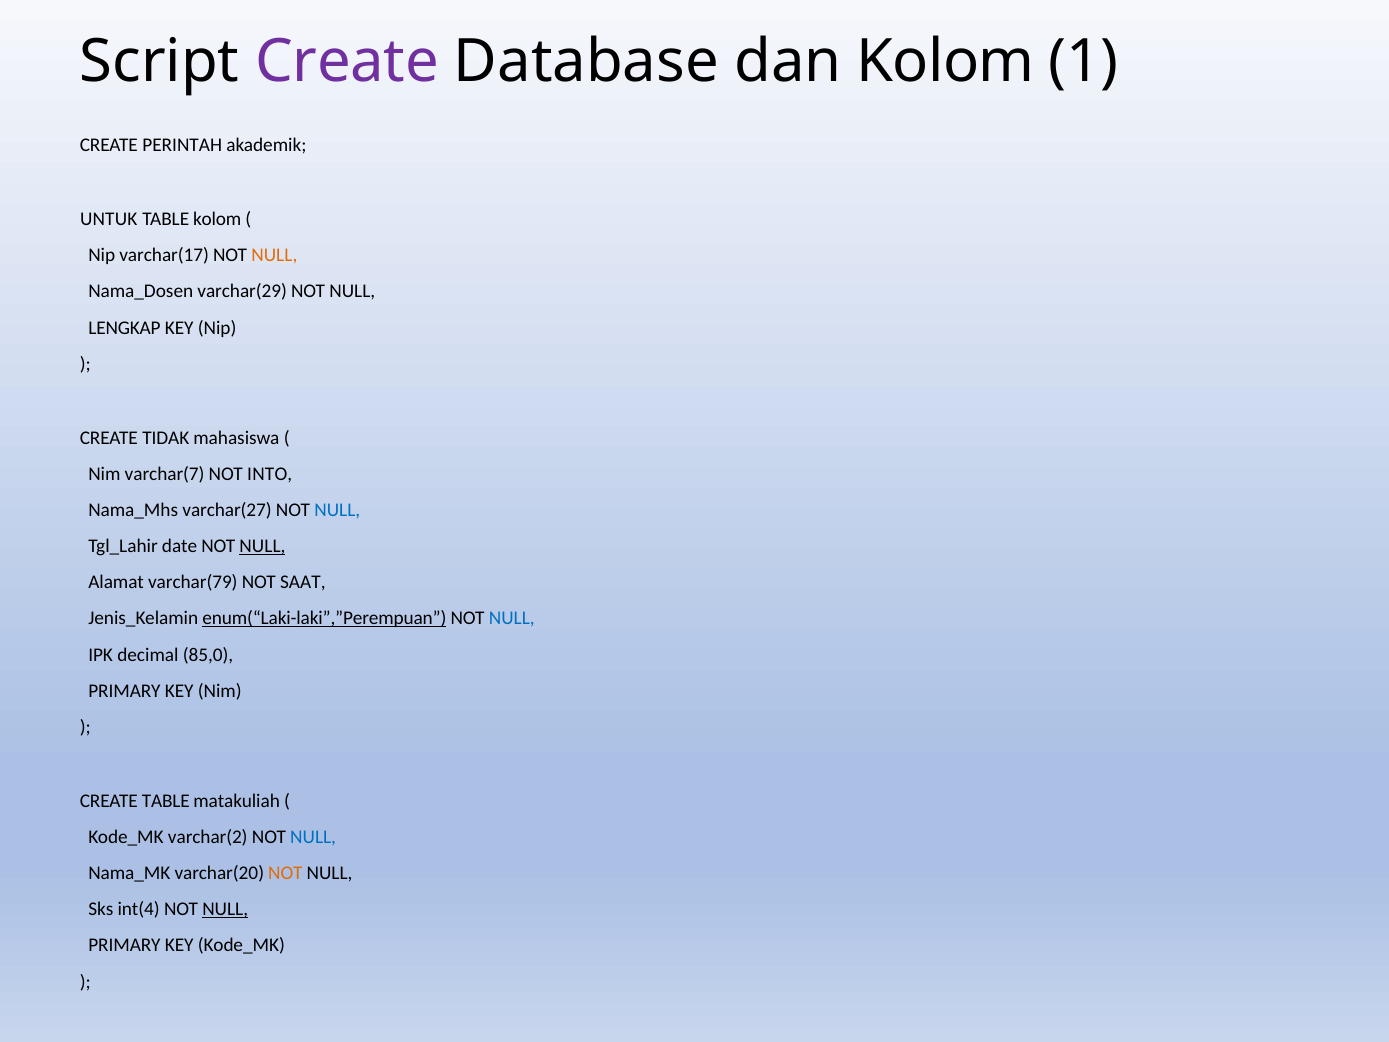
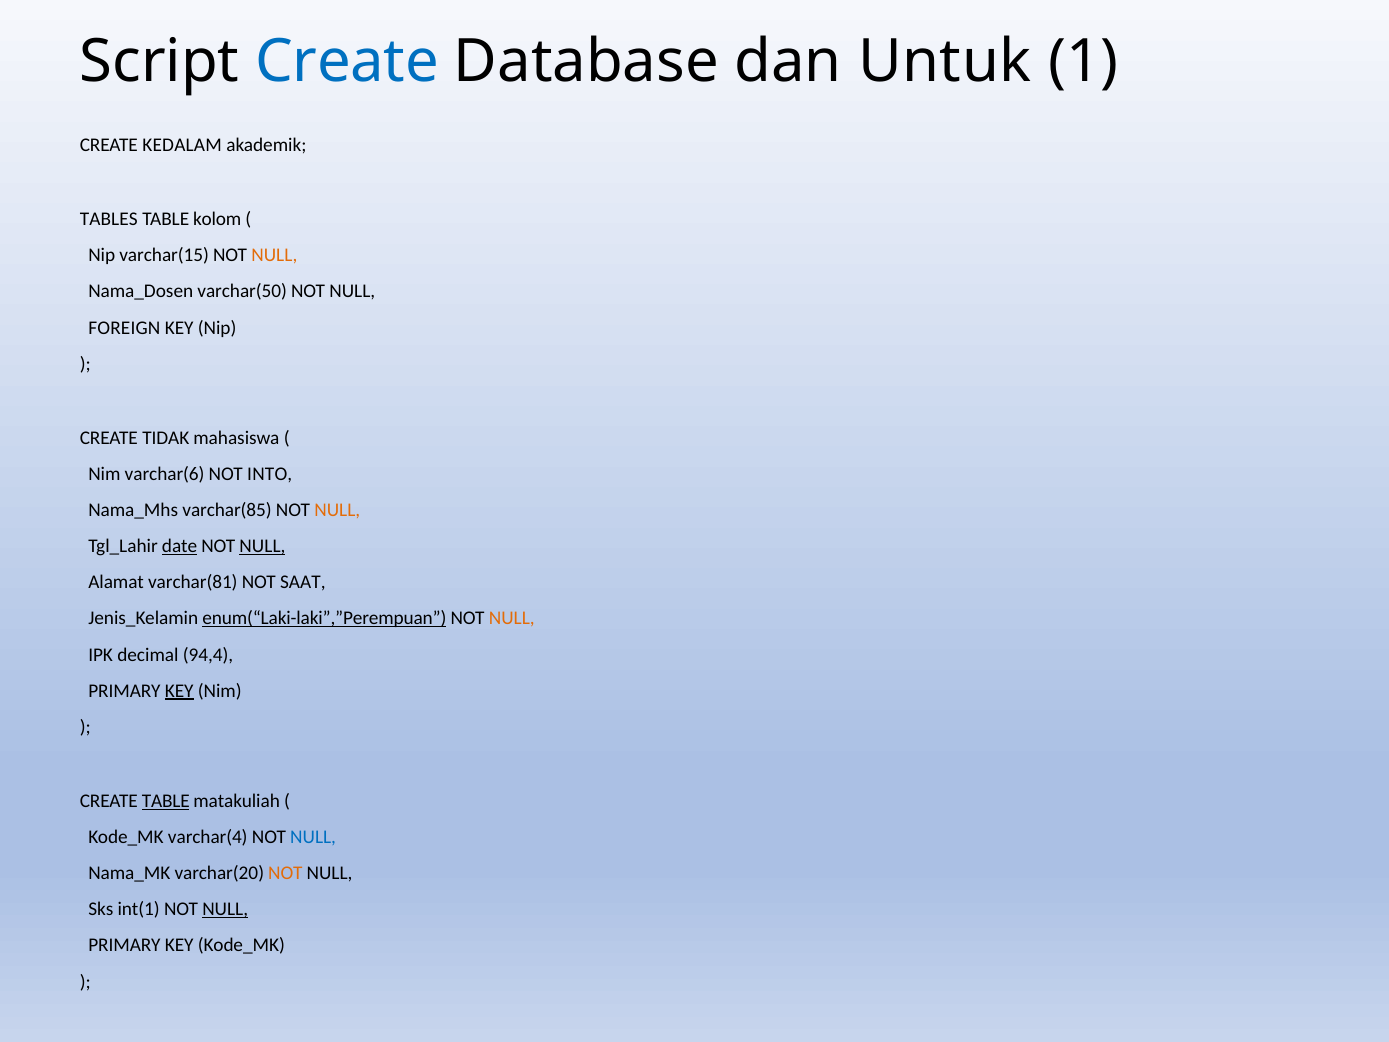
Create colour: purple -> blue (347, 62)
dan Kolom: Kolom -> Untuk (945, 62)
PERINTAH: PERINTAH -> KEDALAM (182, 145)
UNTUK: UNTUK -> TABLES (109, 219)
varchar(17: varchar(17 -> varchar(15 (164, 255)
varchar(29: varchar(29 -> varchar(50 (242, 291)
LENGKAP: LENGKAP -> FOREIGN (124, 328)
varchar(7: varchar(7 -> varchar(6 (165, 474)
varchar(27: varchar(27 -> varchar(85 (227, 510)
NULL colour: blue -> orange (337, 510)
date underline: none -> present (180, 546)
varchar(79: varchar(79 -> varchar(81 (193, 582)
NULL colour: blue -> orange (512, 618)
85,0: 85,0 -> 94,4 (208, 654)
KEY underline: none -> present (179, 691)
TABLE underline: none -> present (166, 801)
varchar(2: varchar(2 -> varchar(4 (208, 837)
int(4: int(4 -> int(1 (139, 909)
